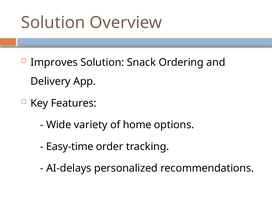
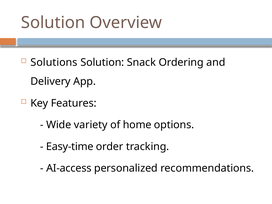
Improves: Improves -> Solutions (54, 62)
AI-delays: AI-delays -> AI-access (69, 168)
